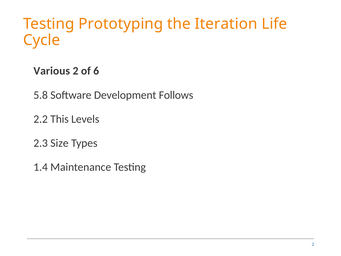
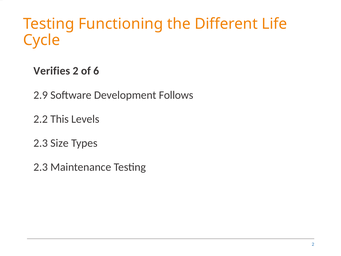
Prototyping: Prototyping -> Functioning (121, 24)
Iteration: Iteration -> Different (226, 24)
Various: Various -> Verifies (52, 71)
5.8: 5.8 -> 2.9 (41, 95)
1.4: 1.4 -> 2.3 (41, 167)
